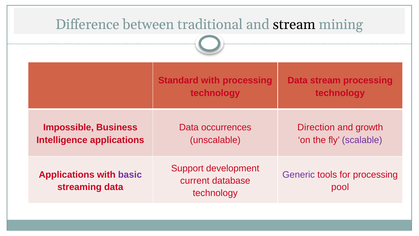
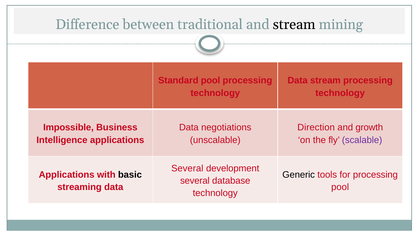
Standard with: with -> pool (211, 80)
occurrences: occurrences -> negotiations (226, 127)
Support: Support -> Several (187, 168)
basic colour: purple -> black (130, 174)
Generic colour: purple -> black (299, 174)
current: current -> several (195, 181)
